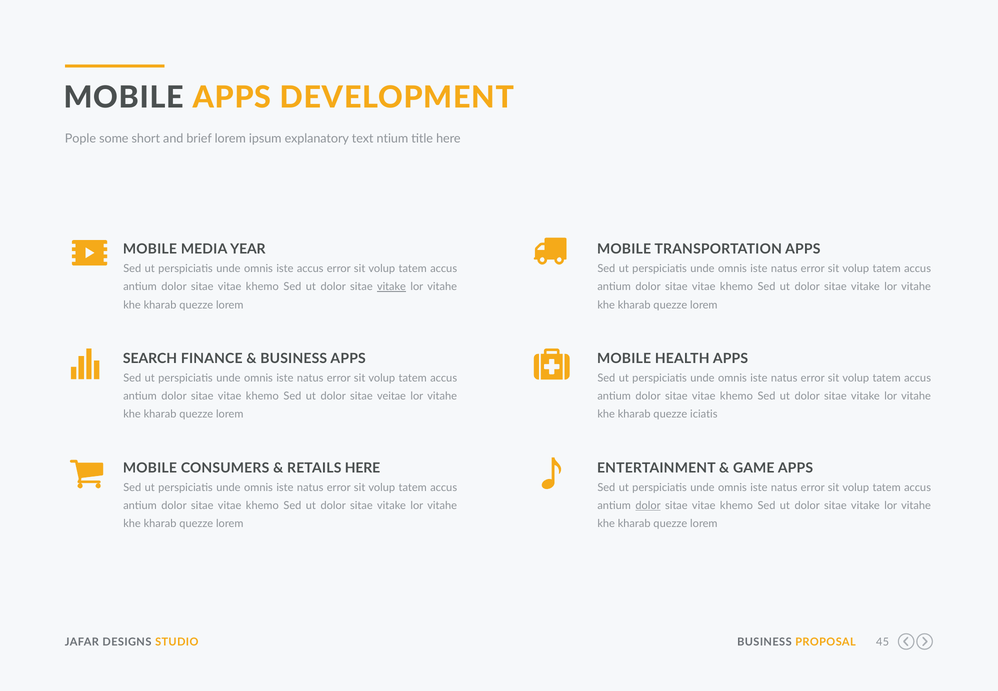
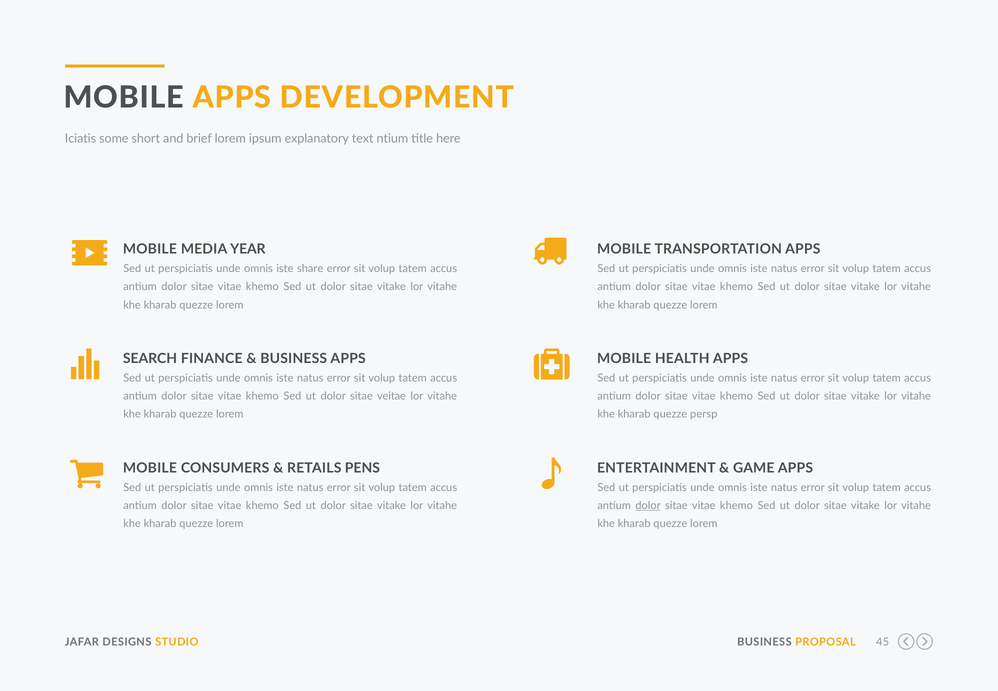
Pople: Pople -> Iciatis (80, 139)
iste accus: accus -> share (310, 269)
vitake underline: present -> none (391, 287)
iciatis: iciatis -> persp (704, 414)
RETAILS HERE: HERE -> PENS (362, 468)
